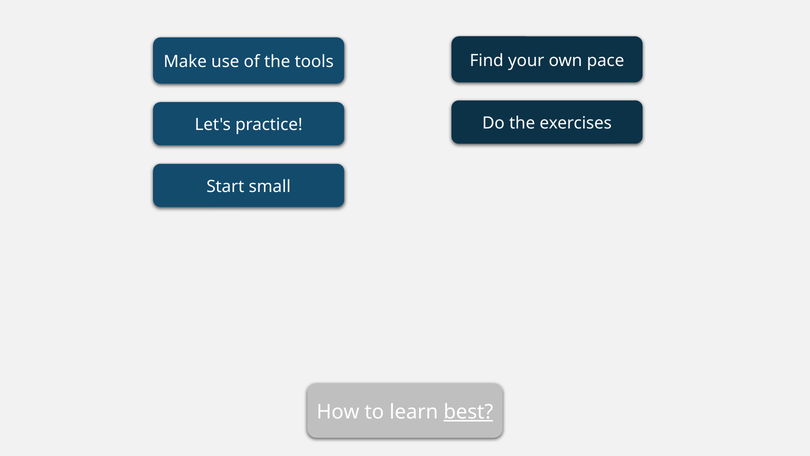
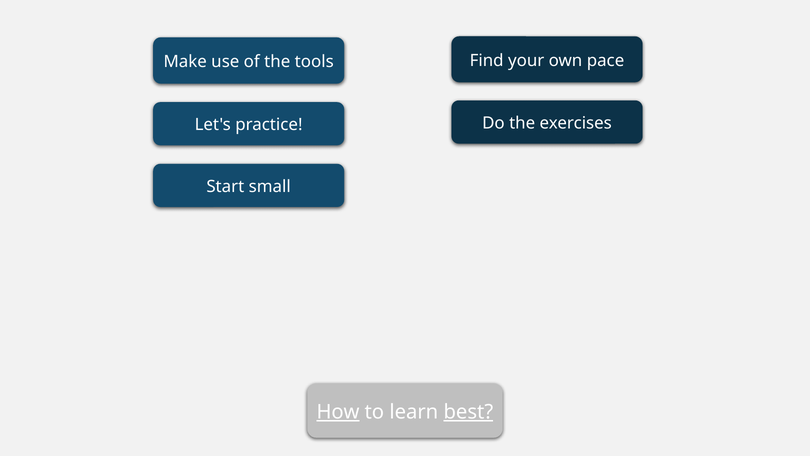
How underline: none -> present (338, 412)
